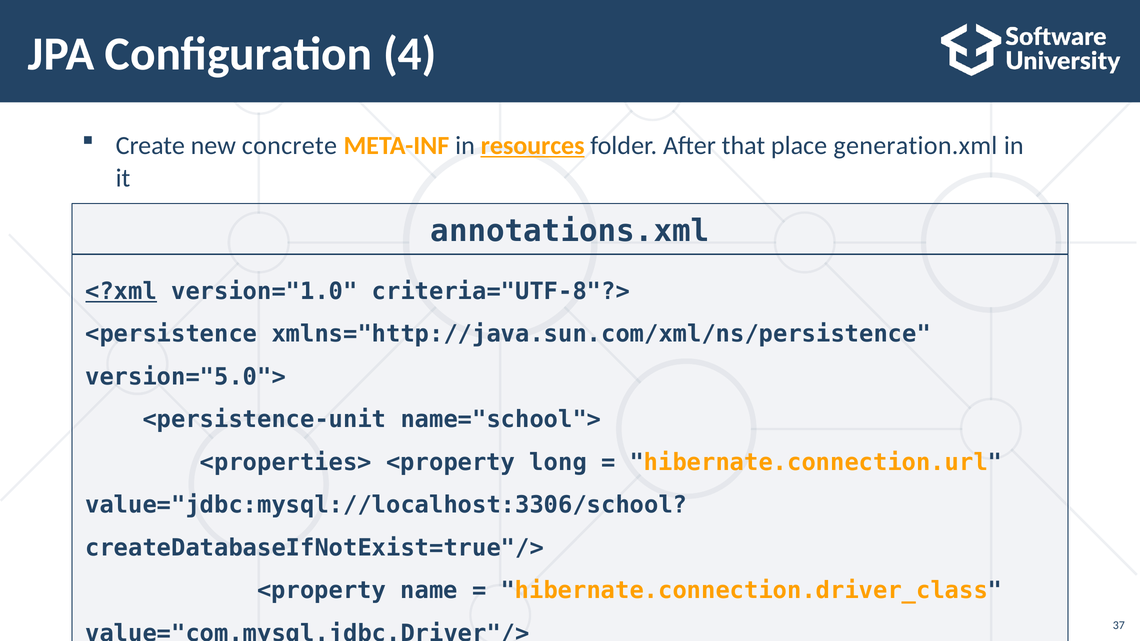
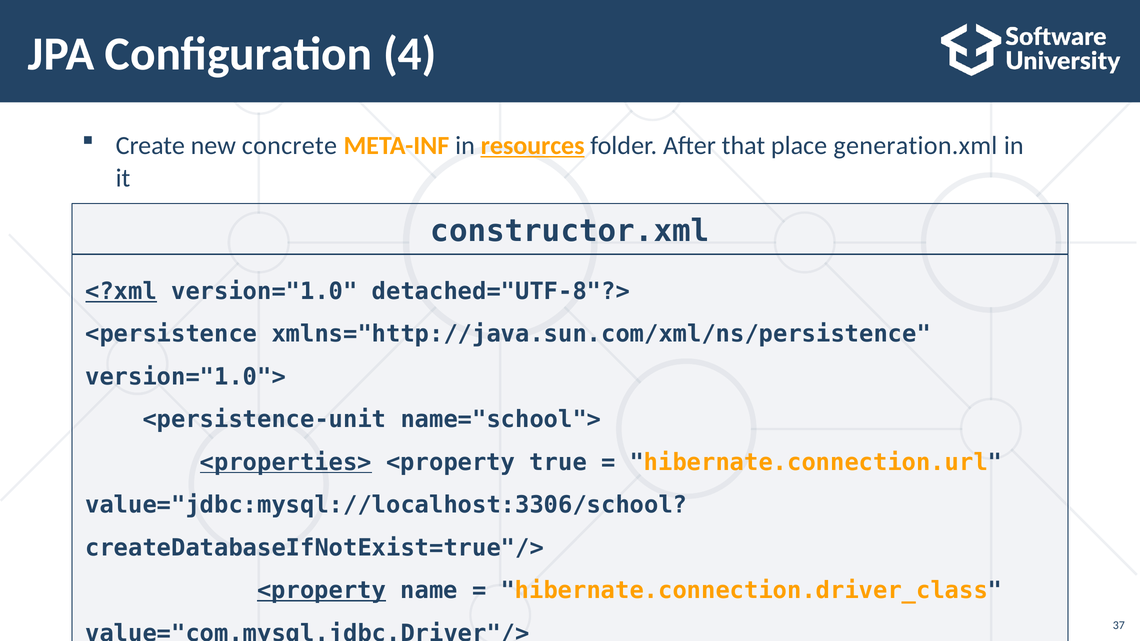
annotations.xml: annotations.xml -> constructor.xml (570, 231)
criteria="UTF-8"?>: criteria="UTF-8"?> -> detached="UTF-8"?> (501, 291)
version="5.0">: version="5.0"> -> version="1.0"> (186, 377)
<properties> underline: none -> present (286, 462)
long: long -> true (558, 462)
<property underline: none -> present (322, 591)
